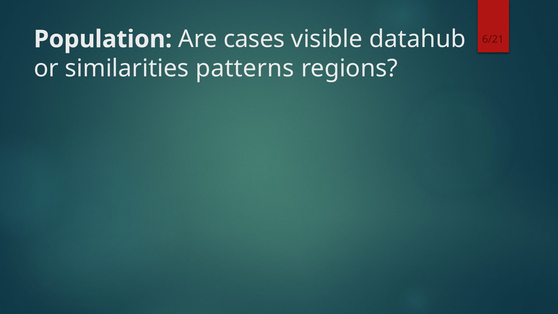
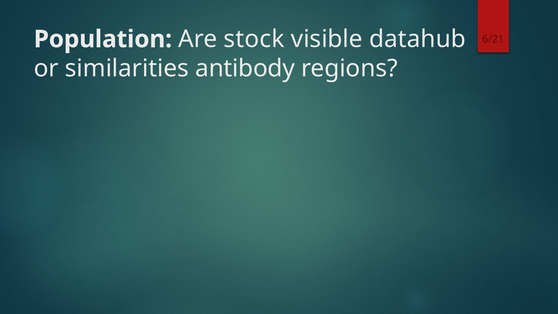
cases: cases -> stock (254, 39)
patterns: patterns -> antibody (245, 68)
